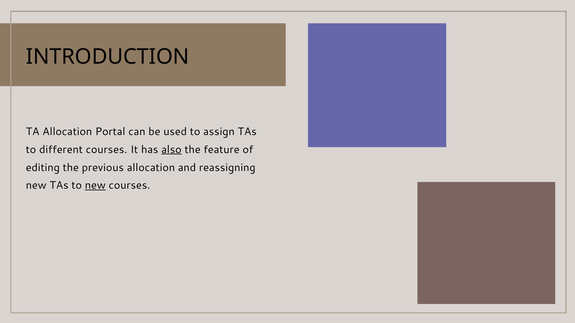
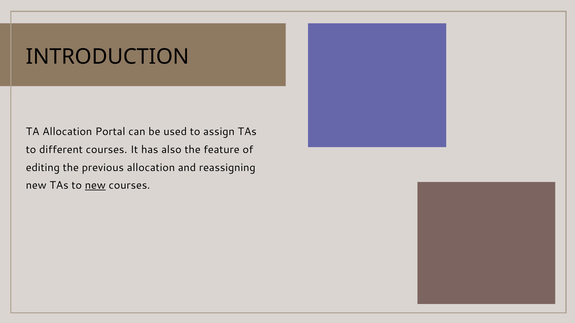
also underline: present -> none (171, 150)
